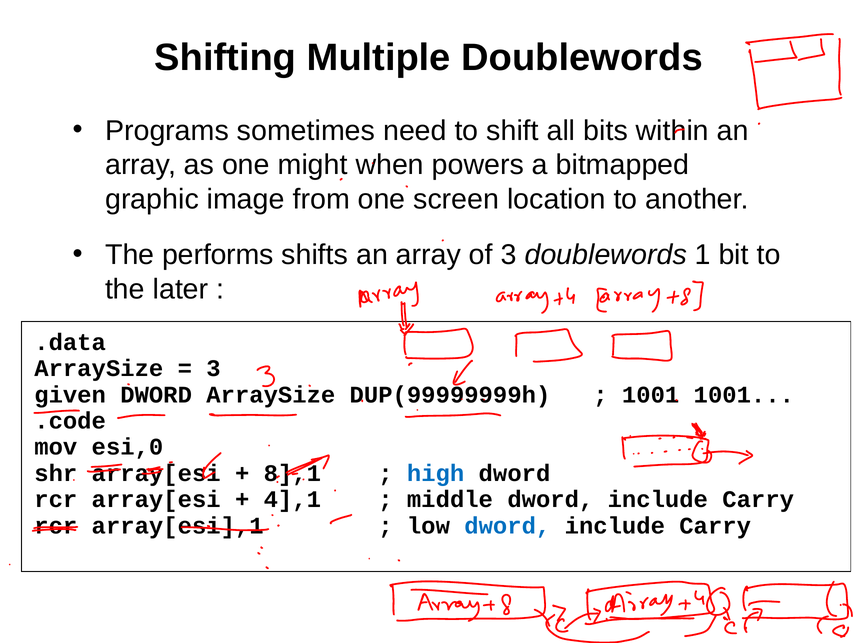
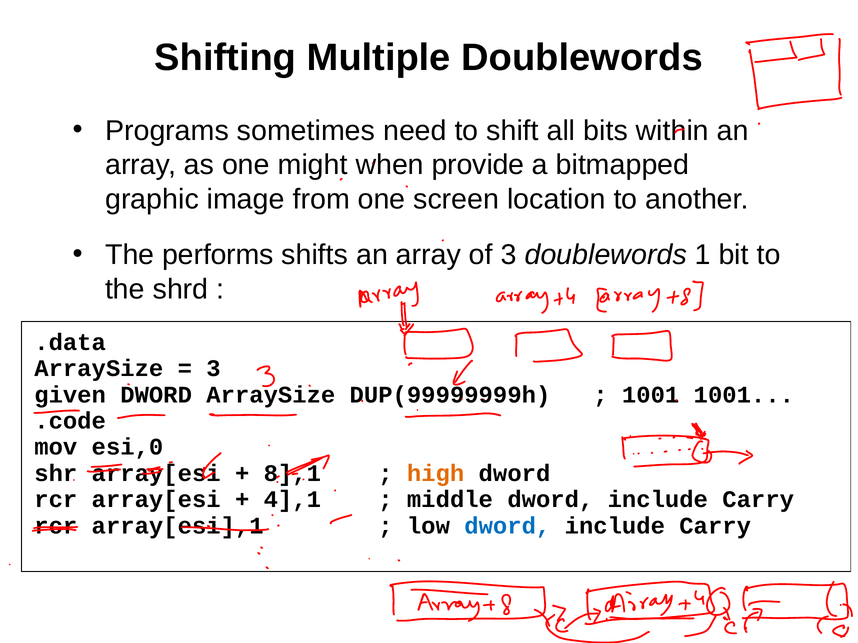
powers: powers -> provide (478, 165)
later: later -> shrd (181, 289)
high colour: blue -> orange (436, 474)
